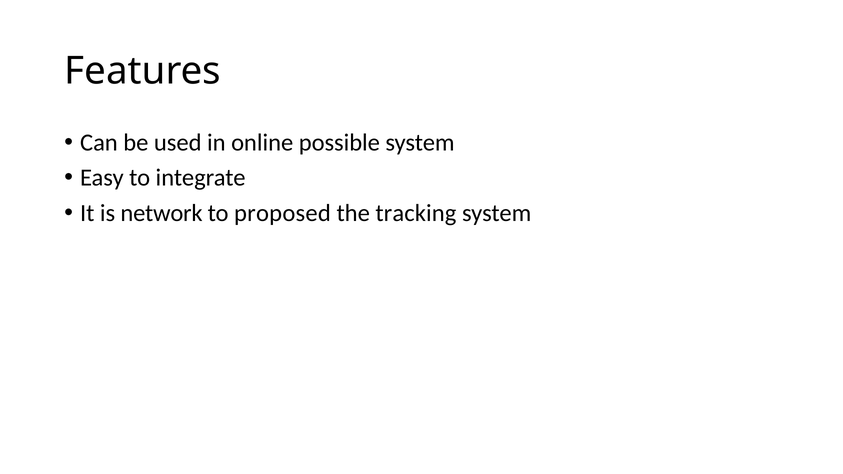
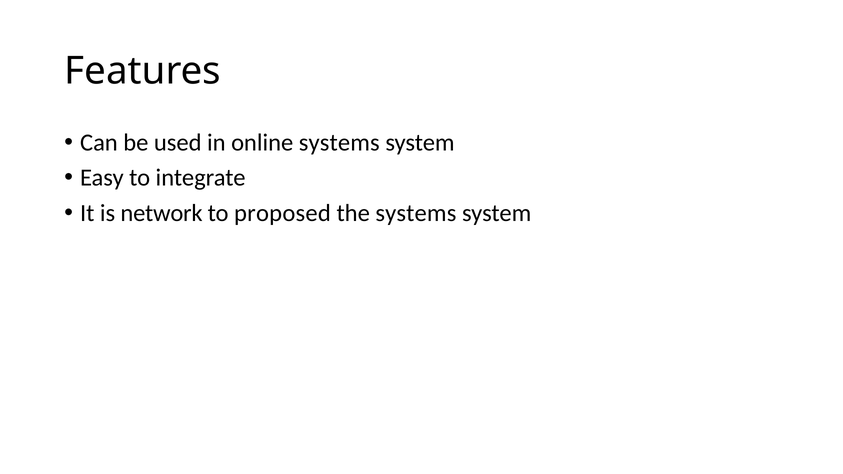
online possible: possible -> systems (339, 143)
the tracking: tracking -> systems (416, 213)
